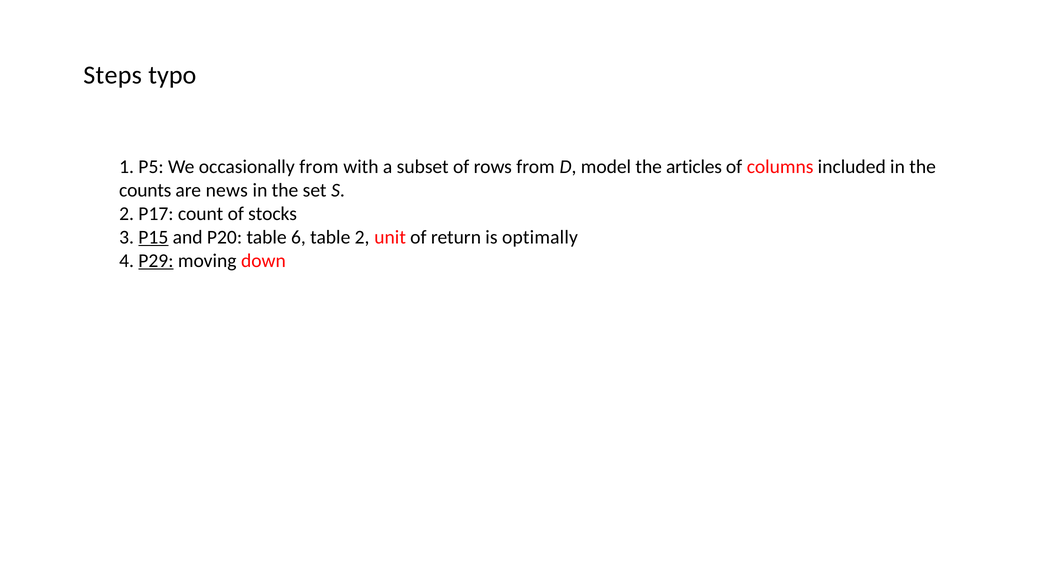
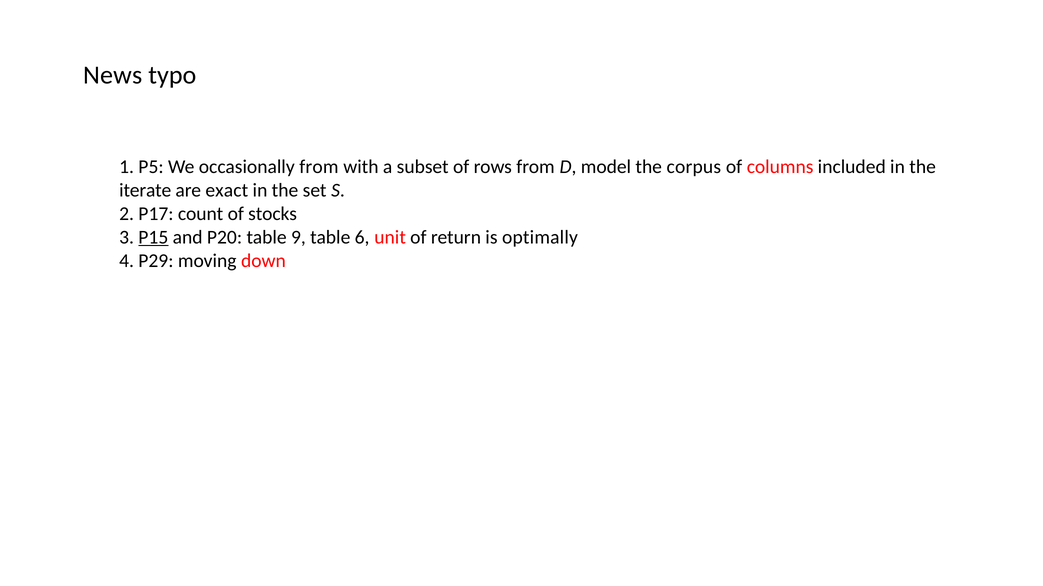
Steps: Steps -> News (113, 75)
articles: articles -> corpus (694, 167)
counts: counts -> iterate (145, 191)
news: news -> exact (227, 191)
6: 6 -> 9 (298, 237)
table 2: 2 -> 6 (362, 237)
P29 underline: present -> none (156, 261)
